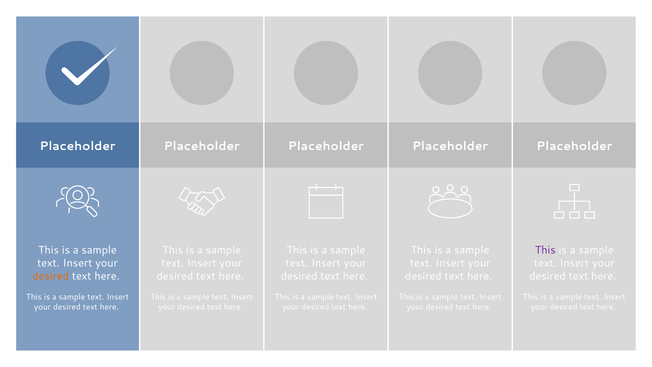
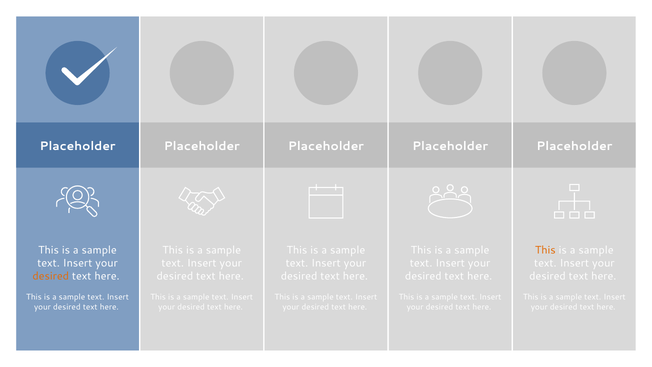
This colour: purple -> orange (545, 250)
